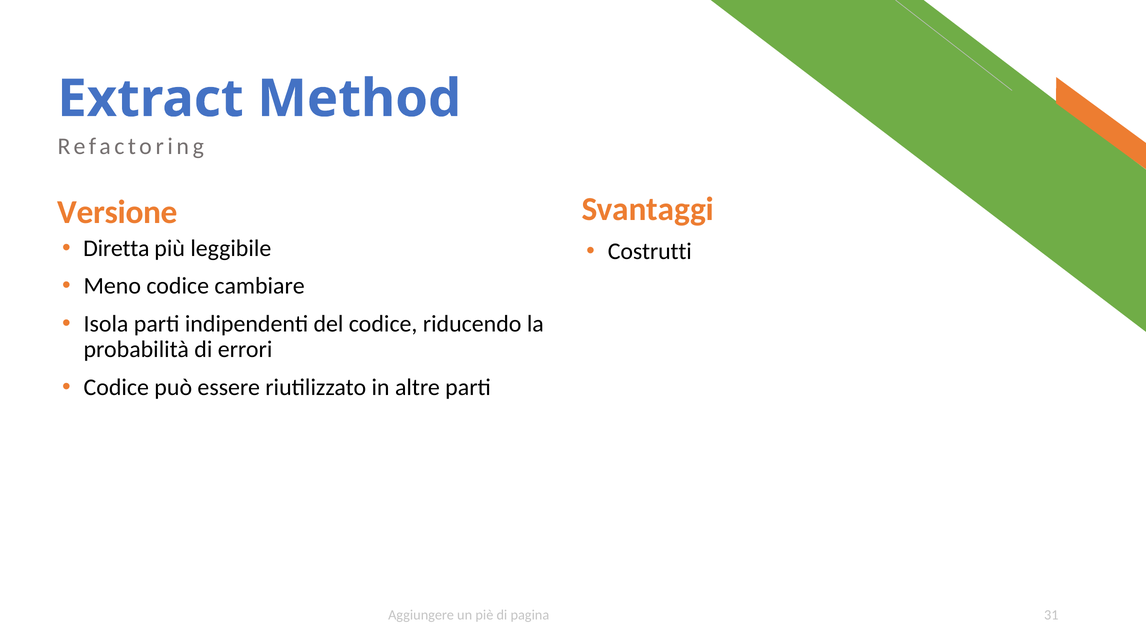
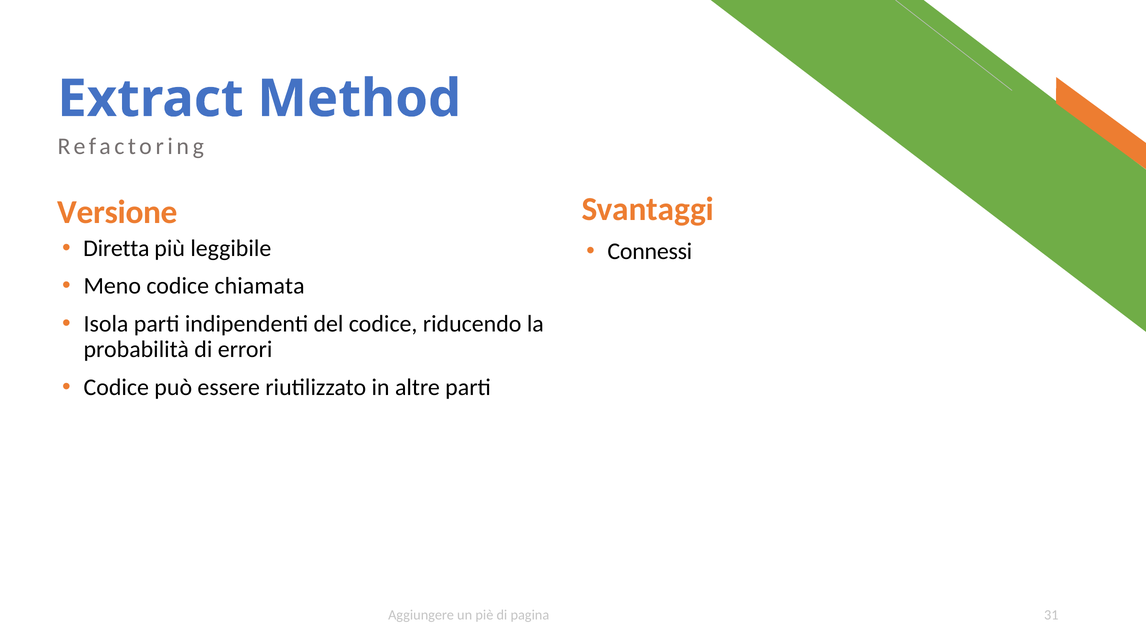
Costrutti: Costrutti -> Connessi (650, 252)
cambiare: cambiare -> chiamata (260, 286)
